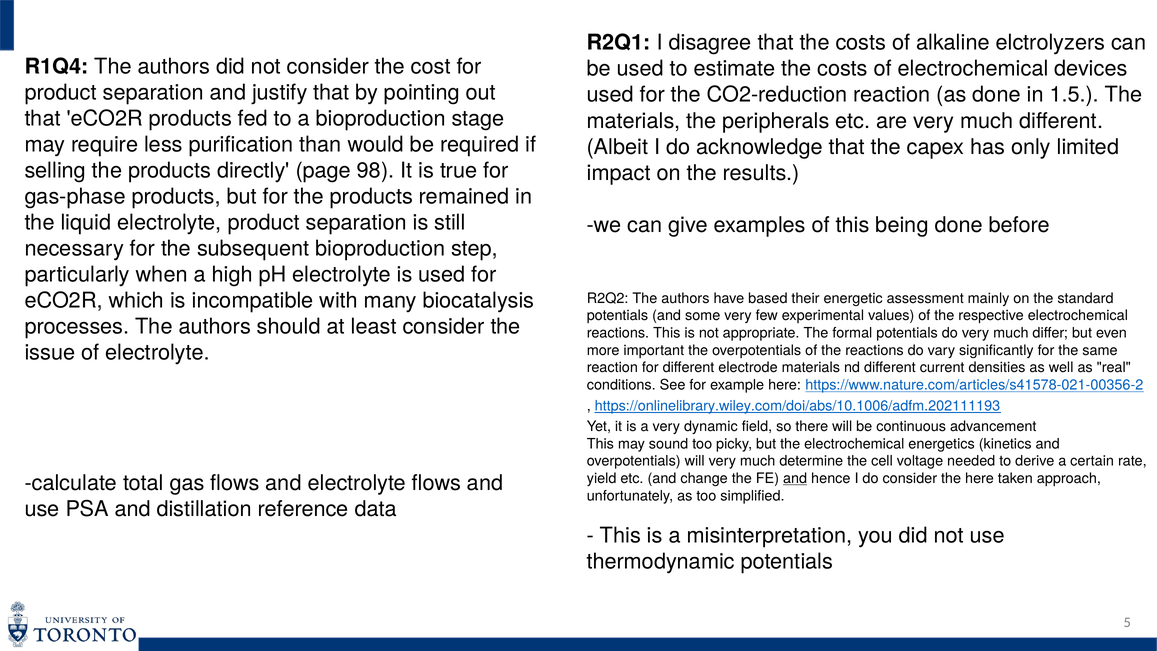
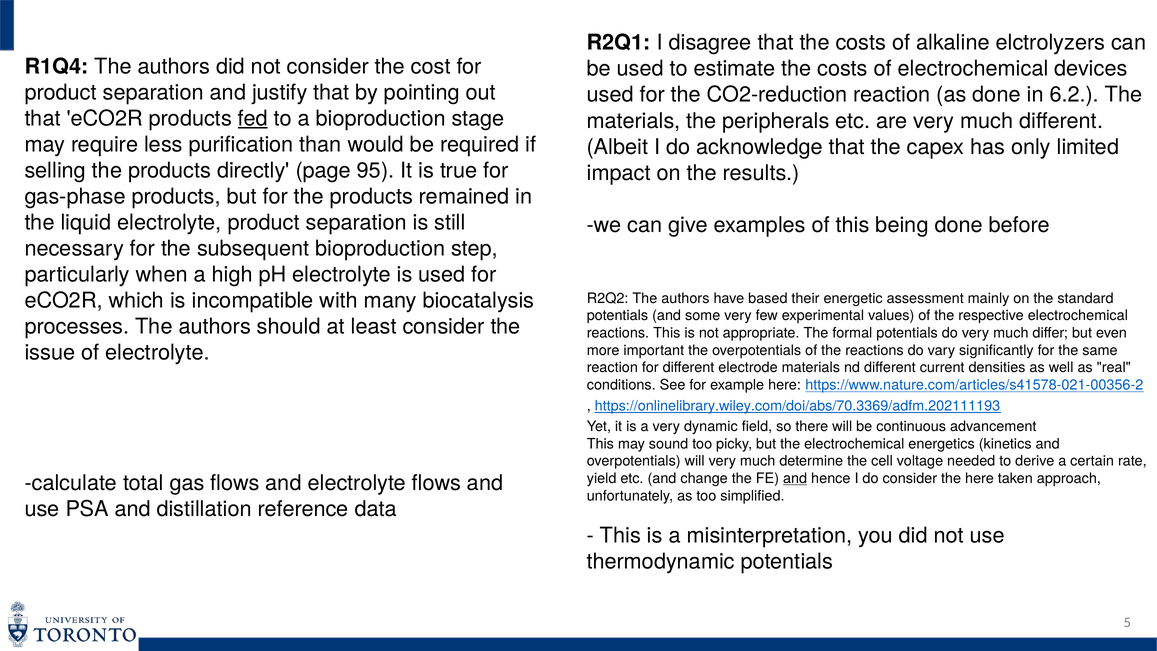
1.5: 1.5 -> 6.2 (1074, 95)
fed underline: none -> present (253, 118)
98: 98 -> 95 (376, 170)
https://onlinelibrary.wiley.com/doi/abs/10.1006/adfm.202111193: https://onlinelibrary.wiley.com/doi/abs/10.1006/adfm.202111193 -> https://onlinelibrary.wiley.com/doi/abs/70.3369/adfm.202111193 (797, 406)
